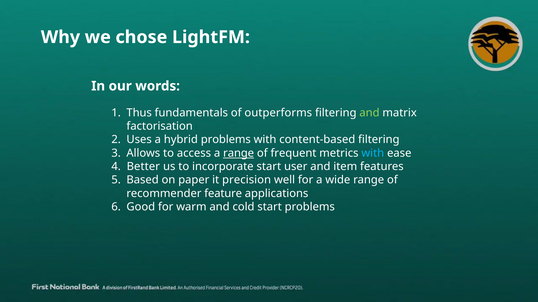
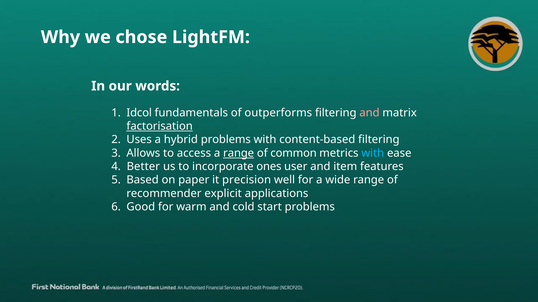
Thus: Thus -> Idcol (139, 113)
and colour: light green -> pink (369, 113)
factorisation underline: none -> present (160, 126)
frequent: frequent -> common (294, 153)
incorporate start: start -> ones (269, 167)
feature: feature -> explicit (223, 194)
